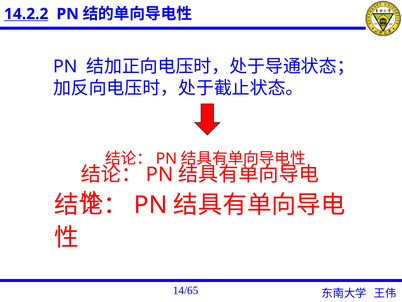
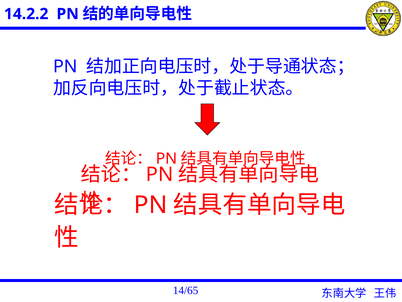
14.2.2 underline: present -> none (26, 14)
